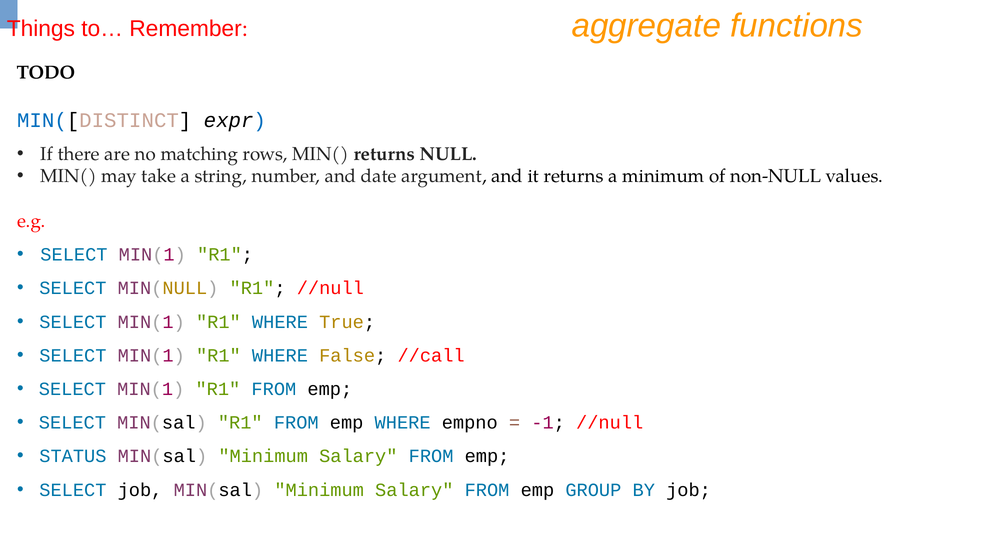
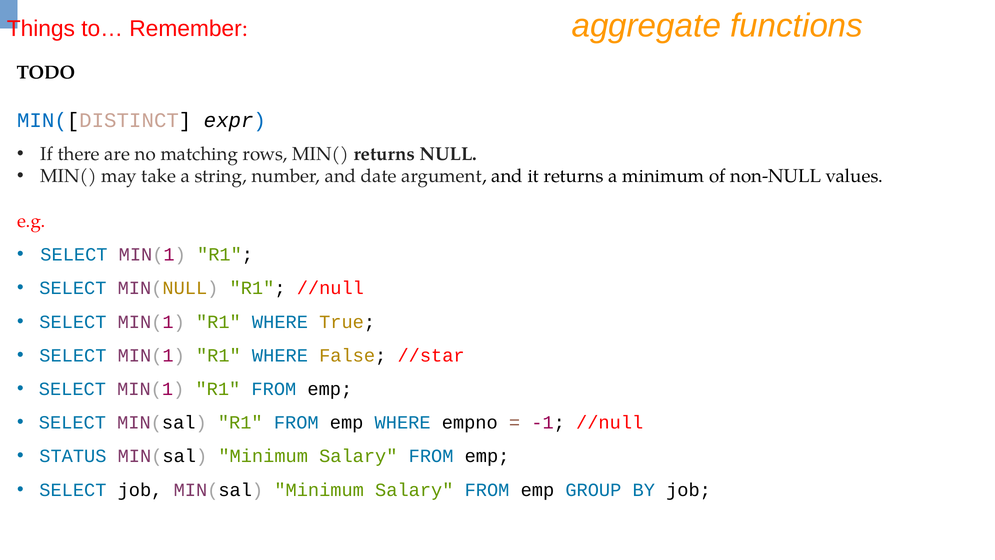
//call: //call -> //star (431, 355)
